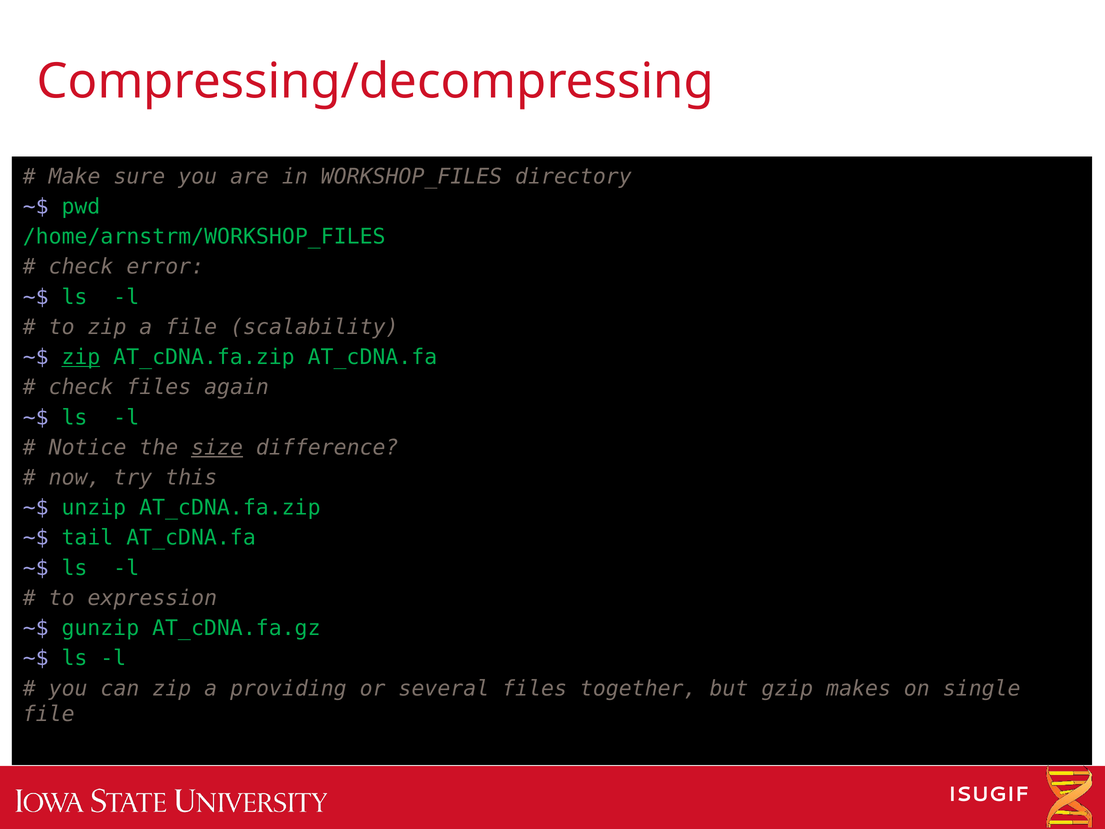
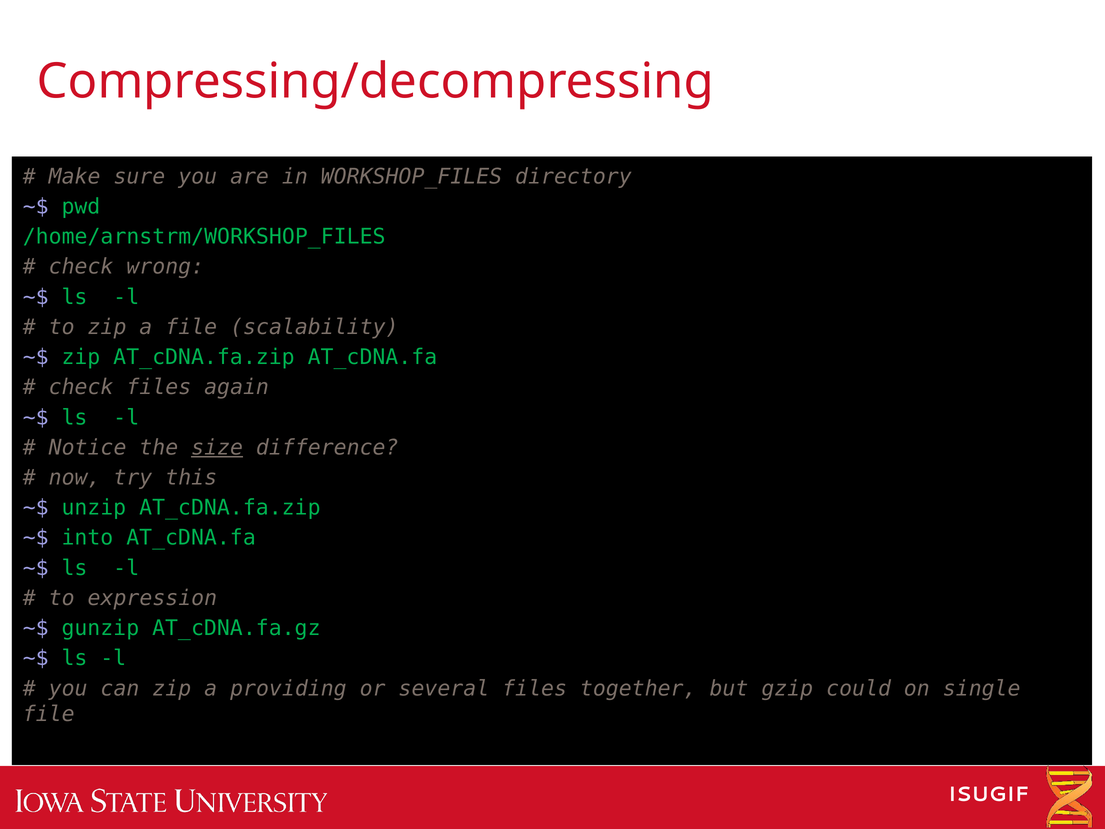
error: error -> wrong (165, 267)
zip underline: present -> none (81, 357)
tail: tail -> into (87, 538)
makes: makes -> could (859, 688)
